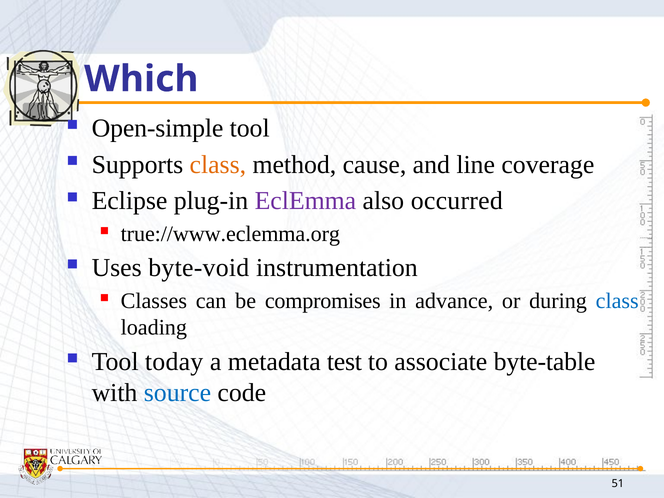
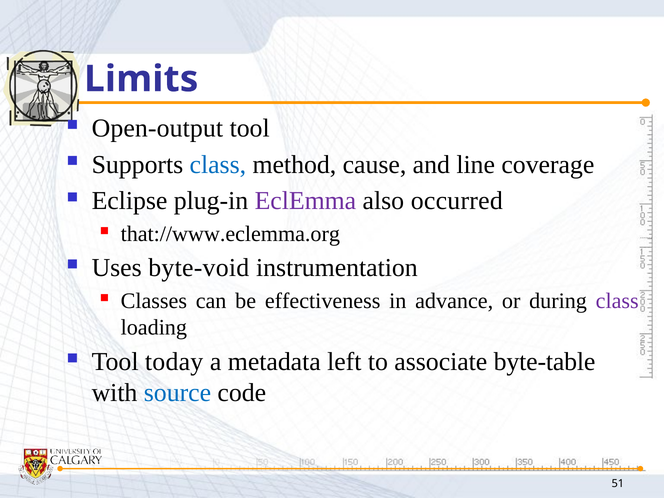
Which: Which -> Limits (141, 79)
Open-simple: Open-simple -> Open-output (157, 128)
class colour: orange -> blue (218, 165)
true://www.eclemma.org: true://www.eclemma.org -> that://www.eclemma.org (230, 234)
compromises: compromises -> effectiveness (323, 301)
class colour: blue -> purple (617, 301)
test: test -> left (344, 362)
